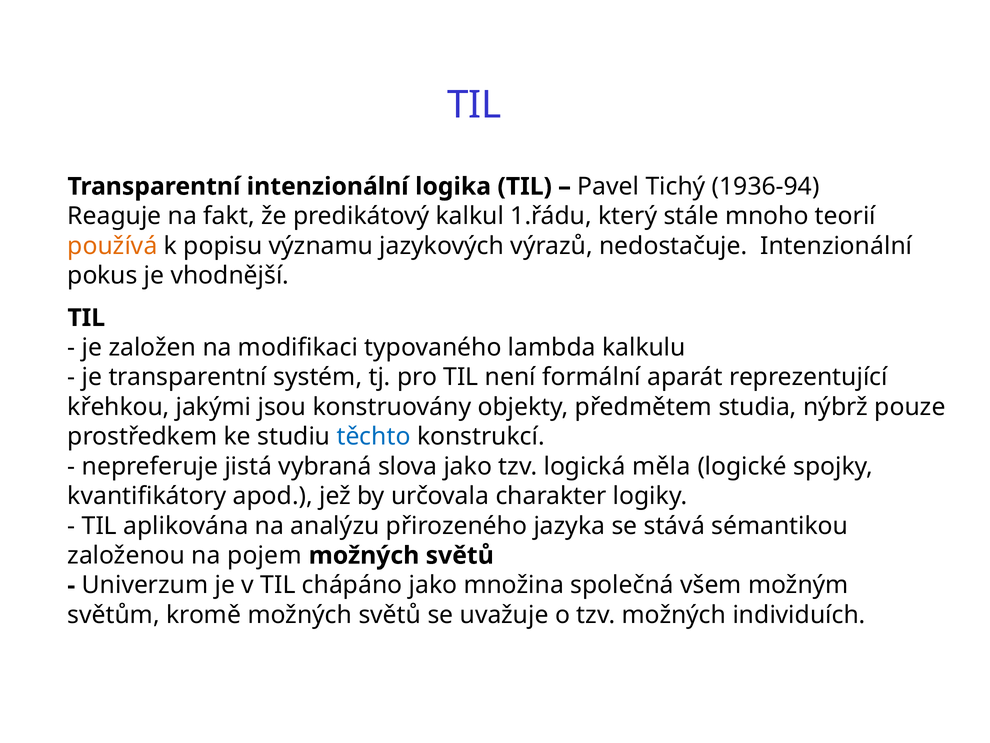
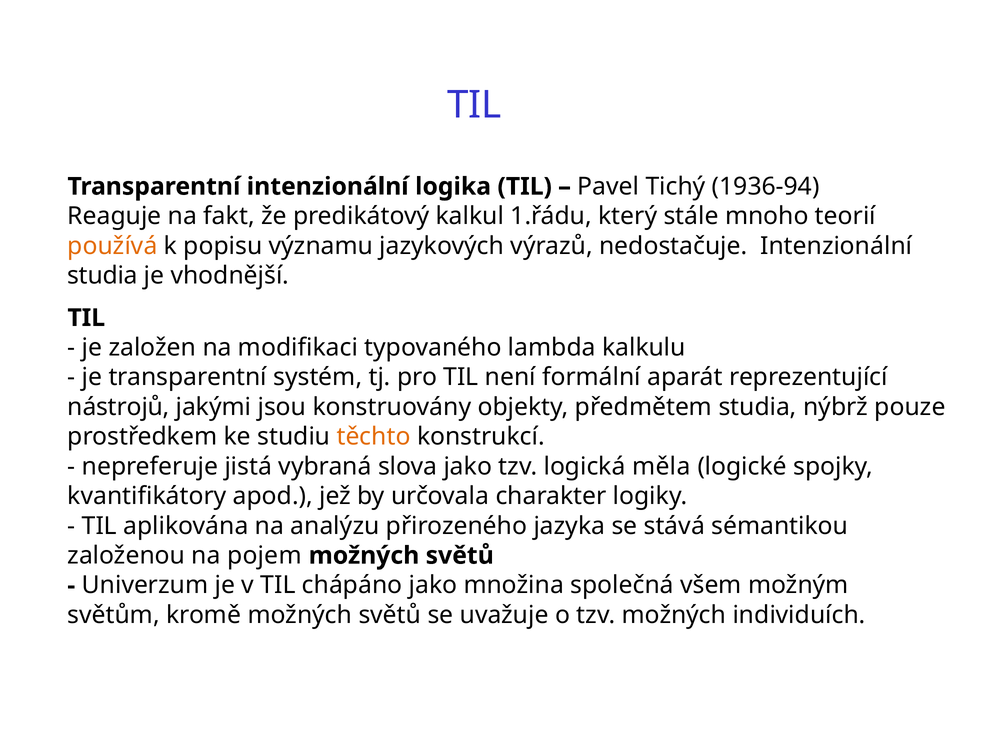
pokus: pokus -> studia (103, 276)
křehkou: křehkou -> nástrojů (118, 407)
těchto colour: blue -> orange (374, 436)
